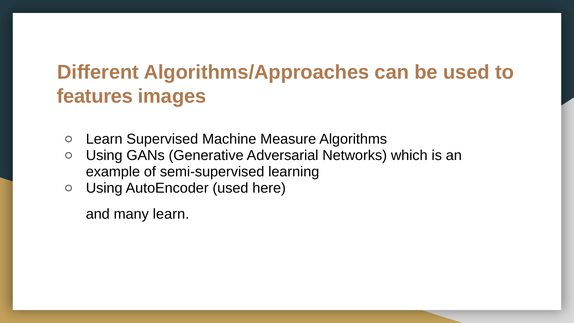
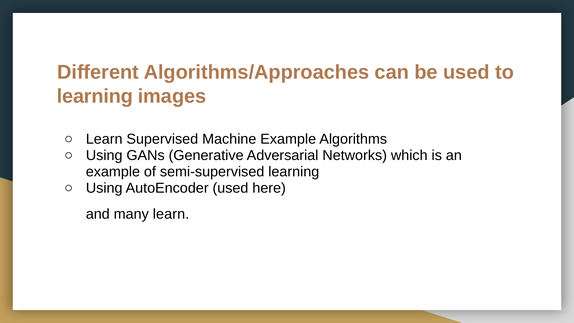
features: features -> learning (95, 96)
Machine Measure: Measure -> Example (288, 139)
